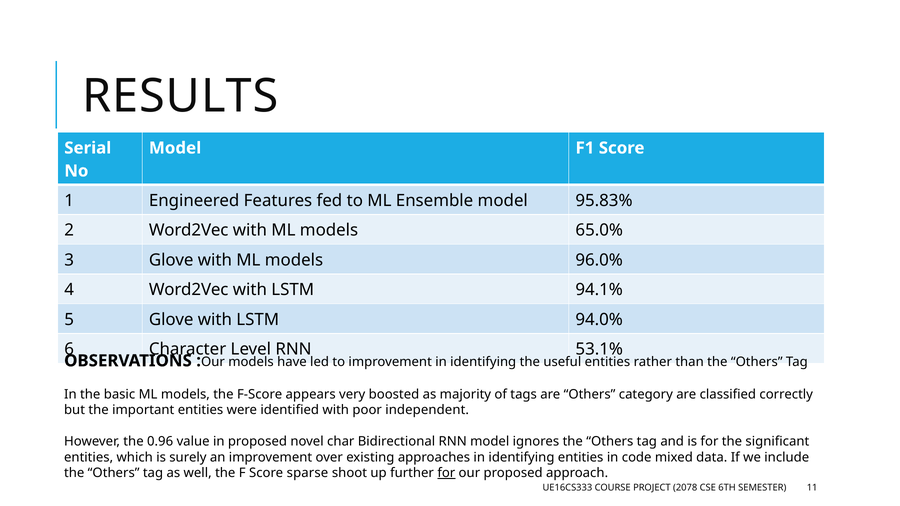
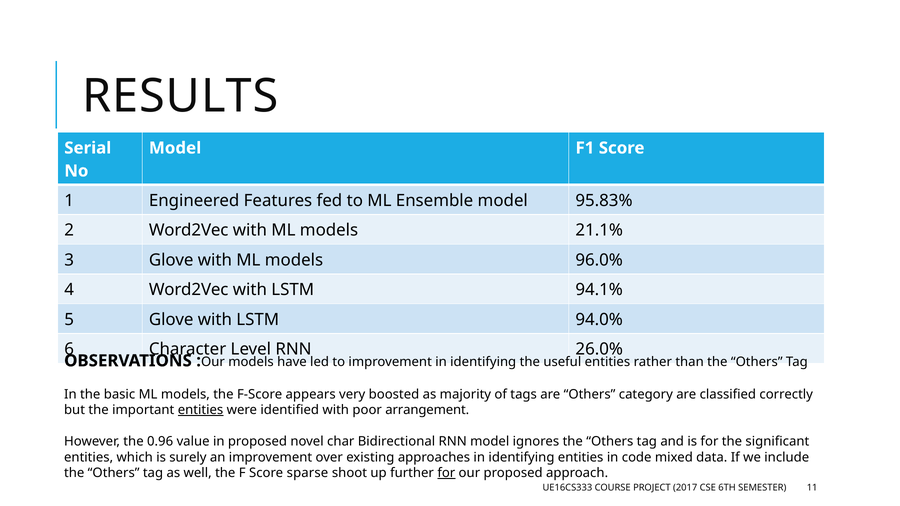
65.0%: 65.0% -> 21.1% (599, 231)
53.1%: 53.1% -> 26.0% (599, 349)
entities underline: none -> present (201, 410)
independent: independent -> arrangement (427, 410)
2078: 2078 -> 2017 (685, 488)
